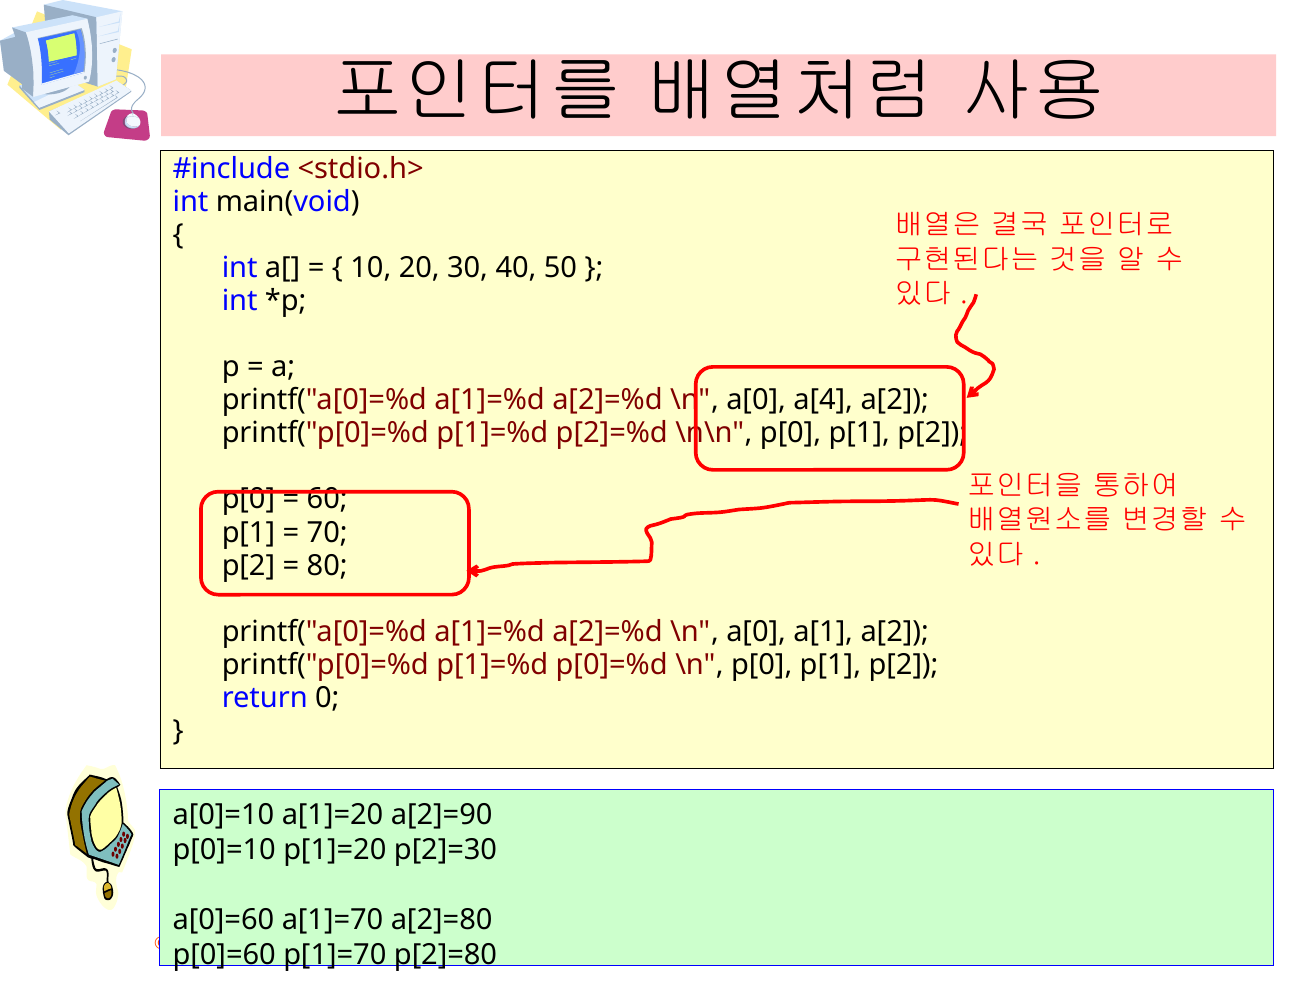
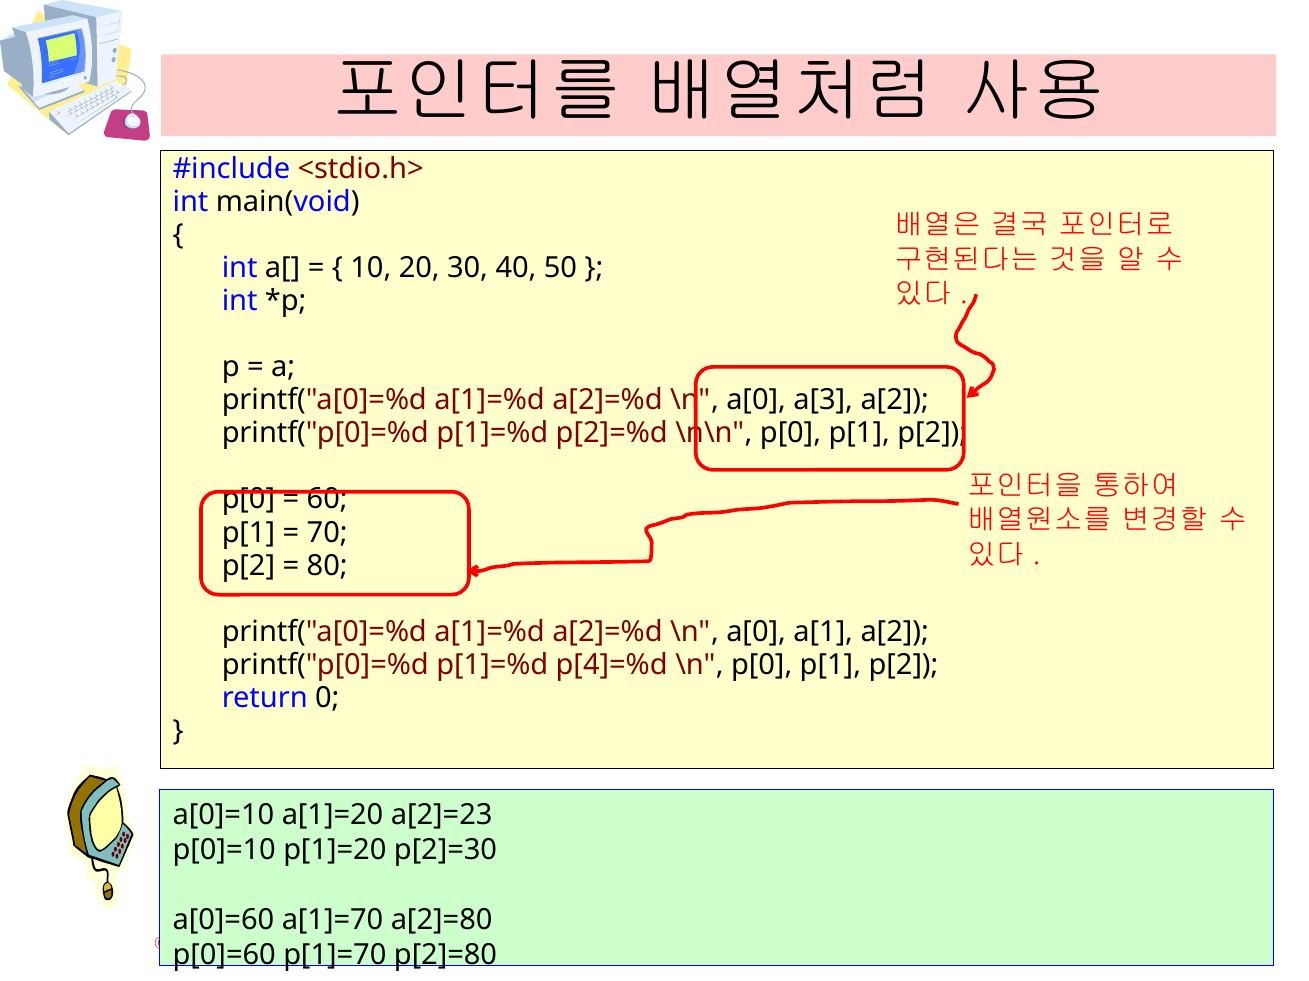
a[4: a[4 -> a[3 (823, 401)
p[0]=%d: p[0]=%d -> p[4]=%d (612, 665)
a[2]=90: a[2]=90 -> a[2]=23 (442, 816)
